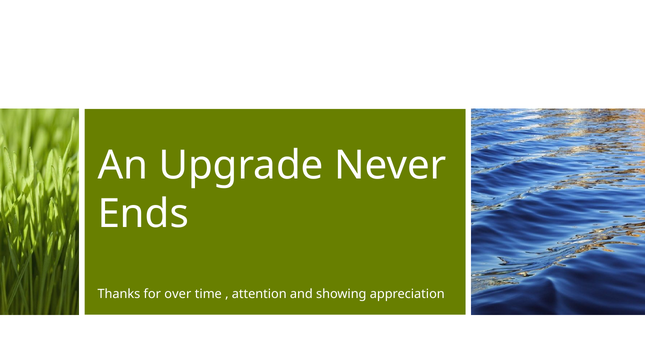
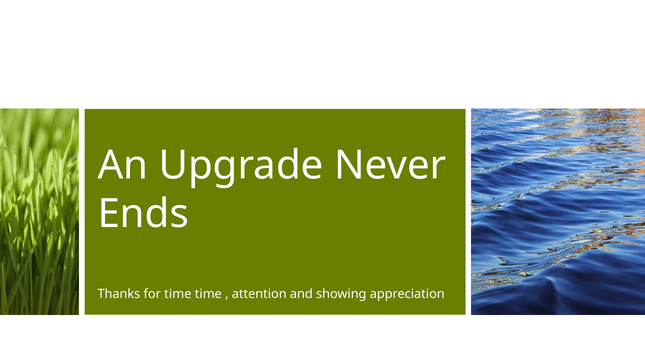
for over: over -> time (178, 294)
